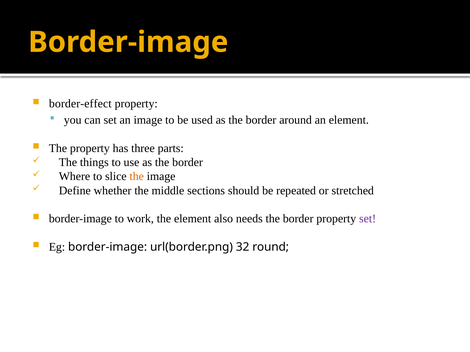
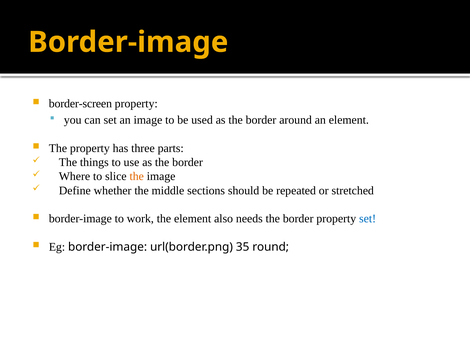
border-effect: border-effect -> border-screen (80, 104)
set colour: purple -> blue (368, 219)
32: 32 -> 35 (243, 247)
